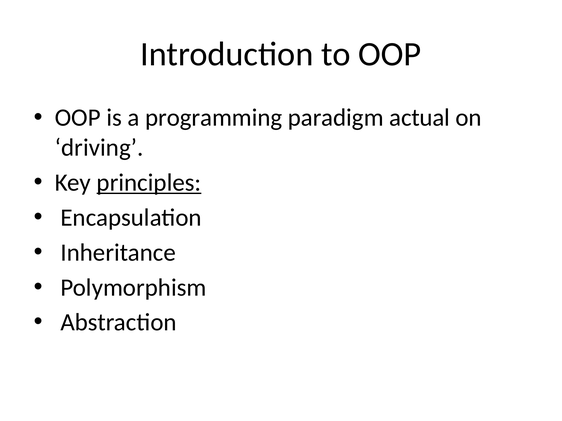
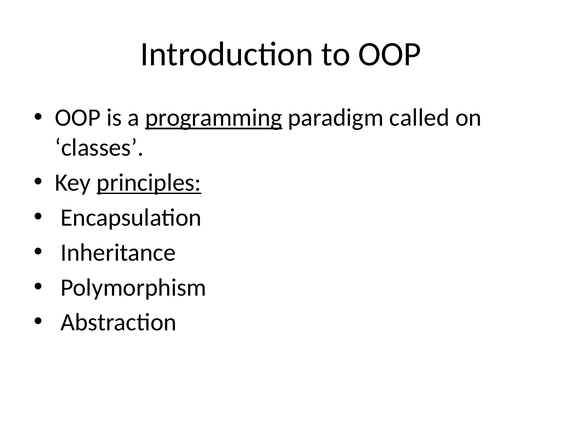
programming underline: none -> present (214, 118)
actual: actual -> called (419, 118)
driving: driving -> classes (99, 148)
